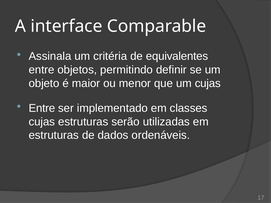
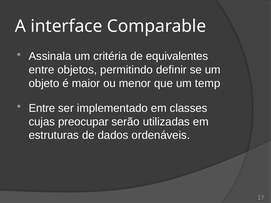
um cujas: cujas -> temp (208, 83)
cujas estruturas: estruturas -> preocupar (83, 122)
